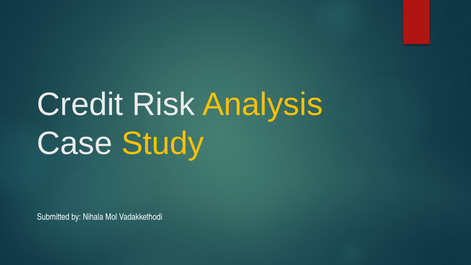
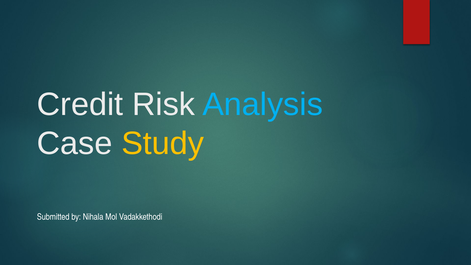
Analysis colour: yellow -> light blue (263, 104)
